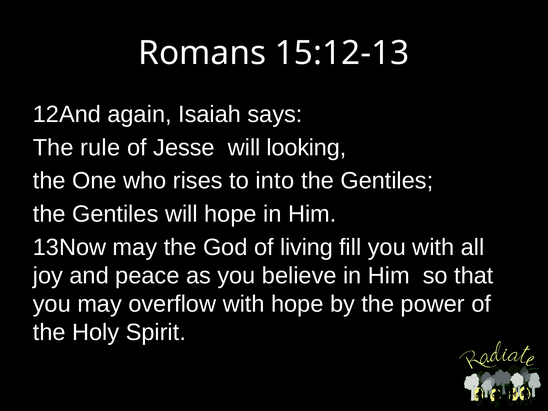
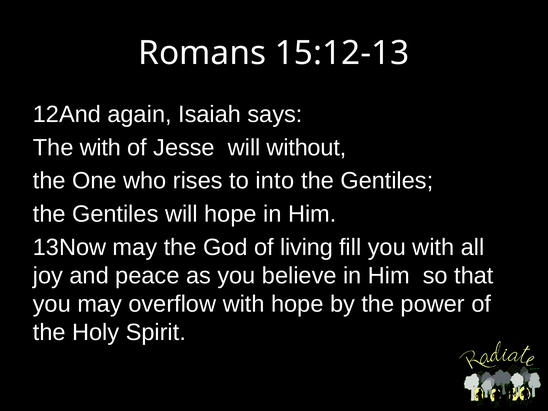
The rule: rule -> with (100, 148)
looking: looking -> without (306, 148)
